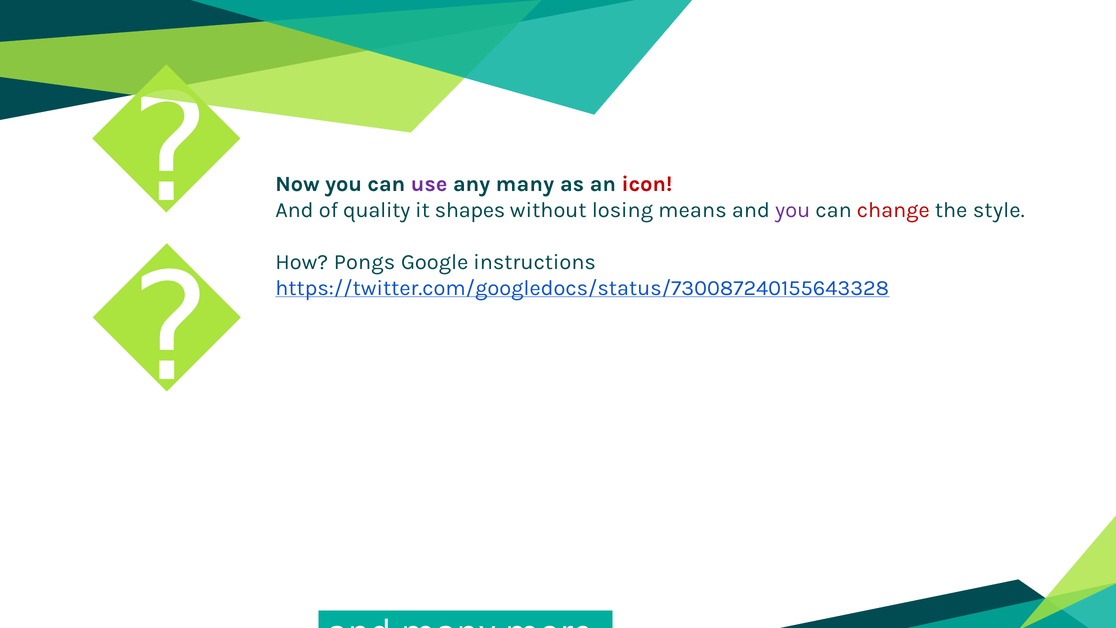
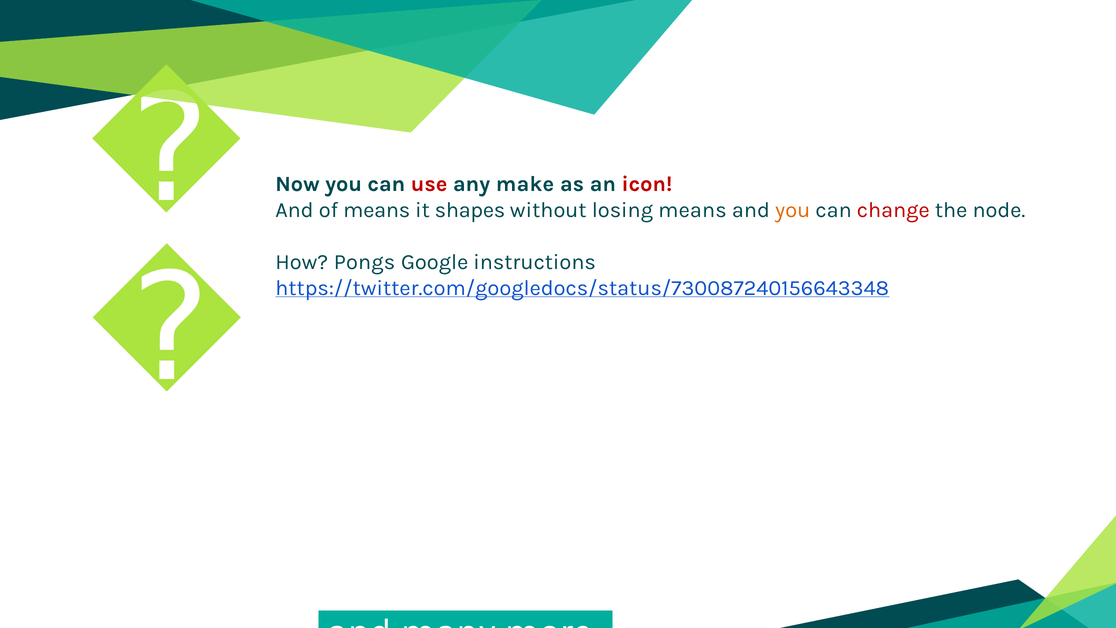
use colour: purple -> red (429, 184)
any many: many -> make (525, 184)
of quality: quality -> means (377, 210)
you colour: purple -> orange (793, 210)
style: style -> node (999, 210)
https://twitter.com/googledocs/status/730087240155643328: https://twitter.com/googledocs/status/730087240155643328 -> https://twitter.com/googledocs/status/730087240156643348 (582, 288)
